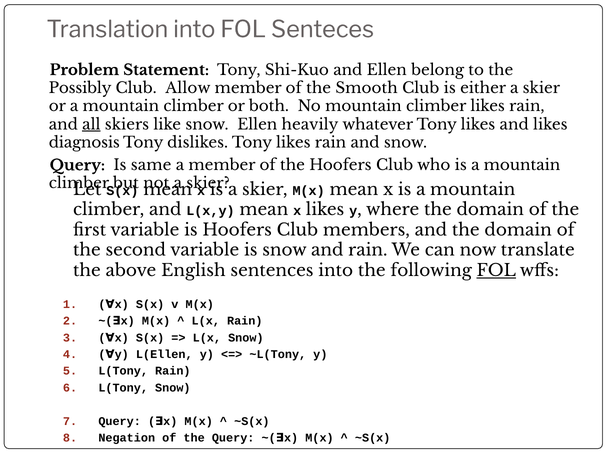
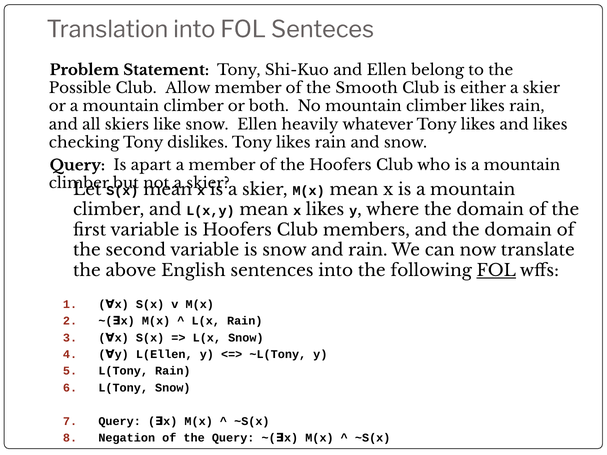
Possibly: Possibly -> Possible (80, 88)
all underline: present -> none (91, 125)
diagnosis: diagnosis -> checking (84, 143)
same: same -> apart (151, 165)
